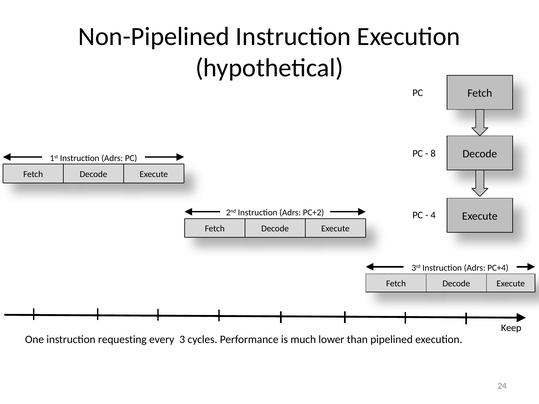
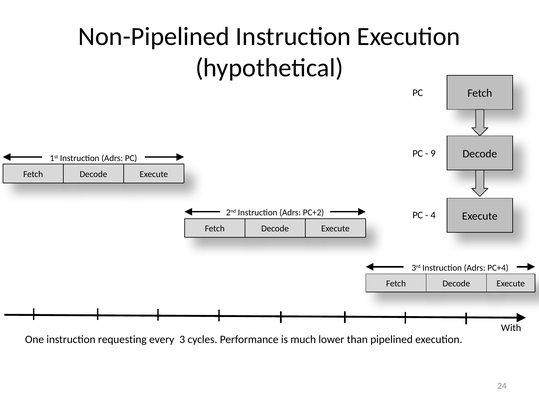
8: 8 -> 9 (433, 154)
Keep: Keep -> With (511, 328)
